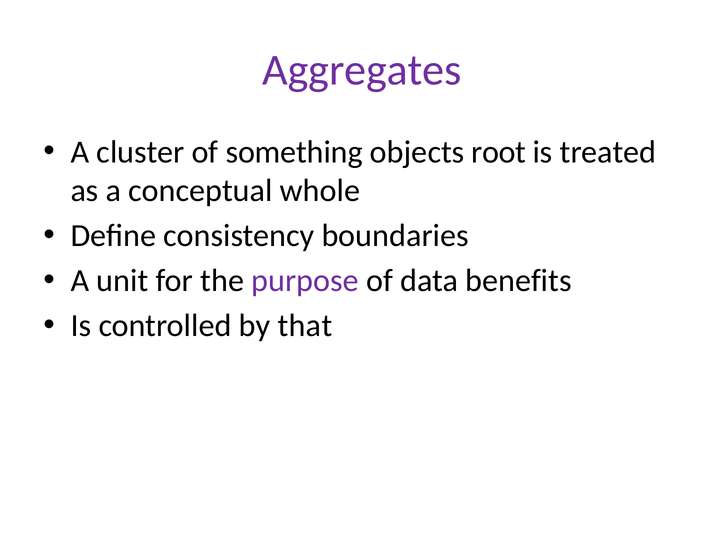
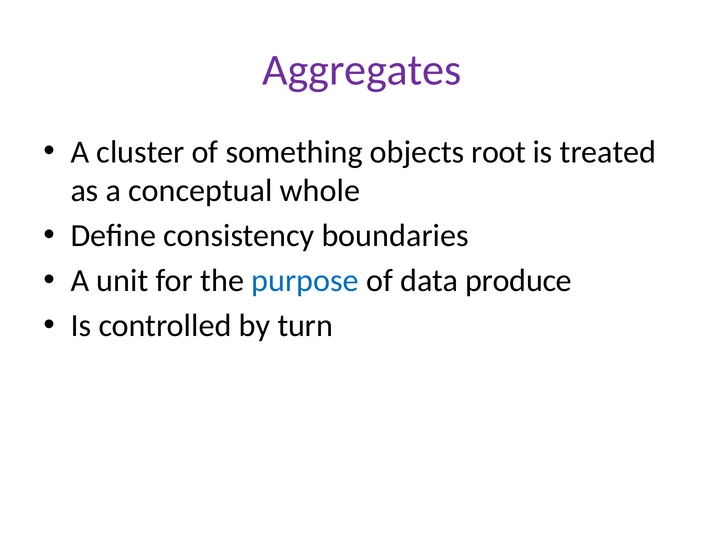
purpose colour: purple -> blue (305, 281)
benefits: benefits -> produce (519, 281)
that: that -> turn (305, 326)
